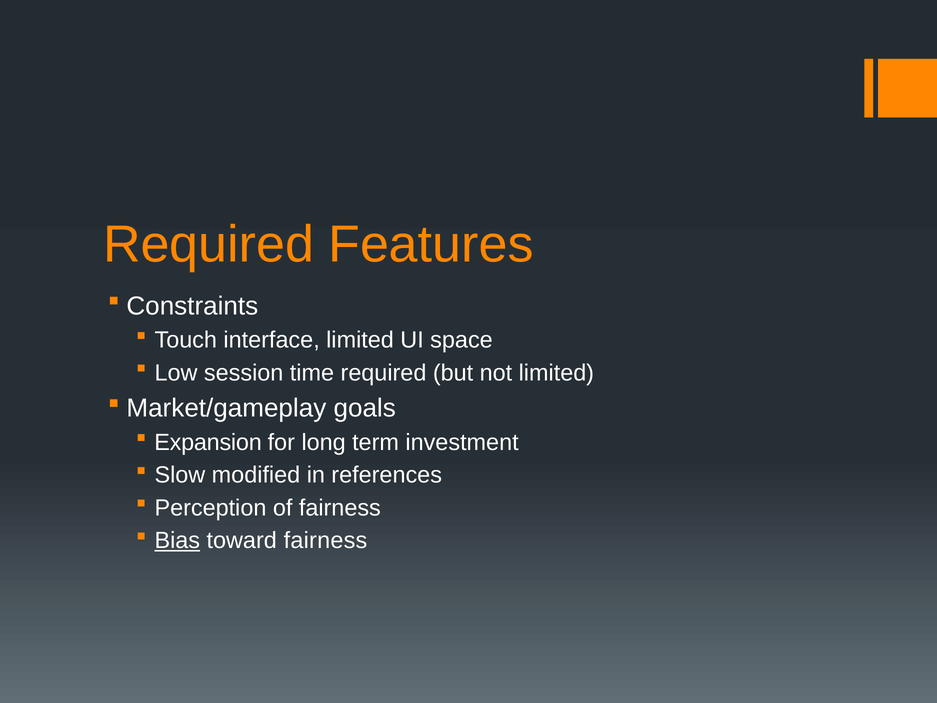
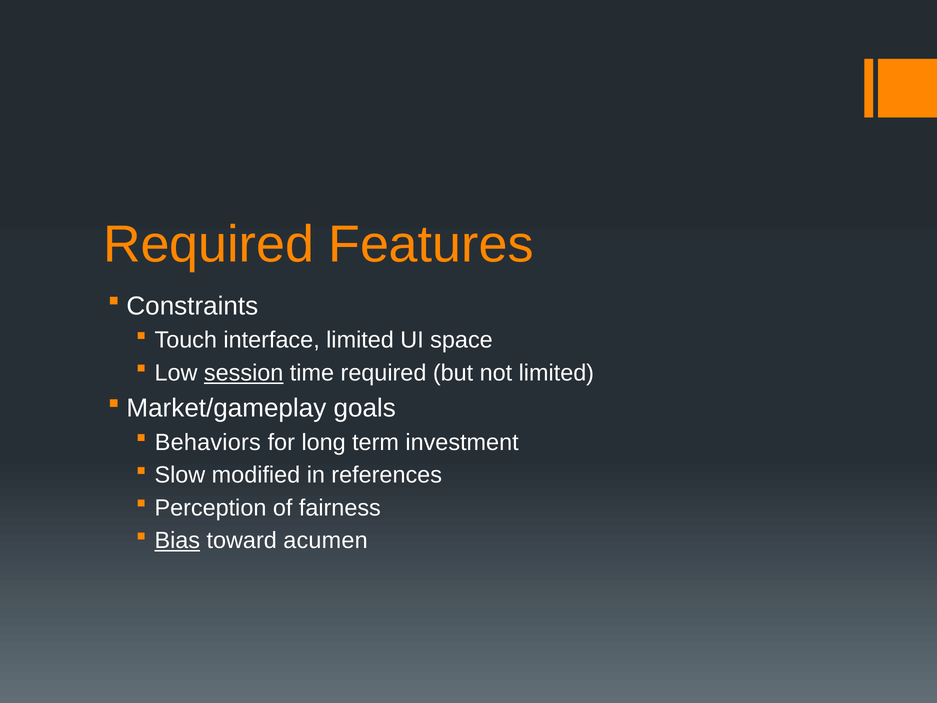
session underline: none -> present (244, 373)
Expansion: Expansion -> Behaviors (208, 442)
toward fairness: fairness -> acumen (326, 541)
